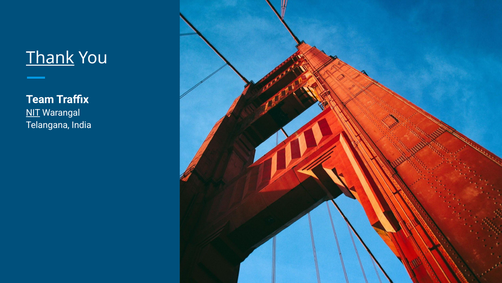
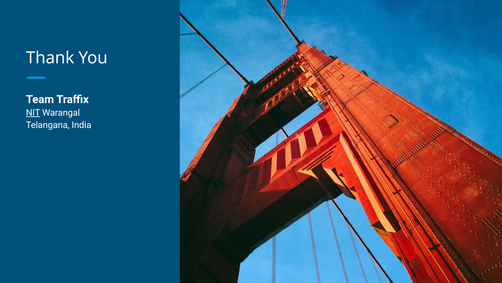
Thank underline: present -> none (50, 58)
